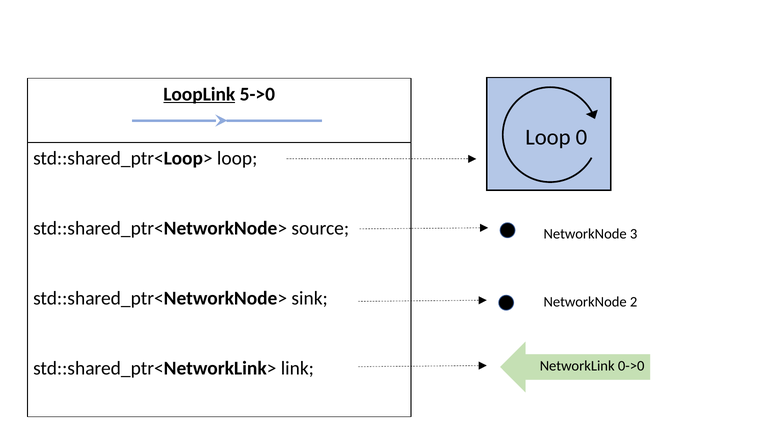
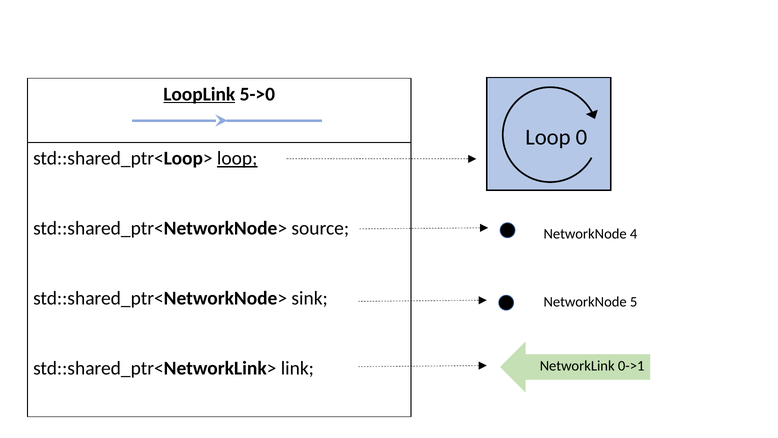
loop underline: none -> present (237, 158)
3: 3 -> 4 (634, 234)
2: 2 -> 5 (634, 302)
0->0: 0->0 -> 0->1 (631, 366)
